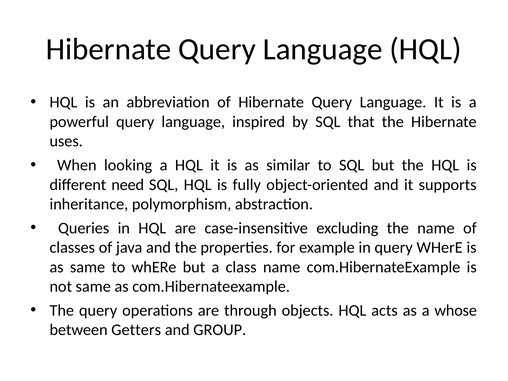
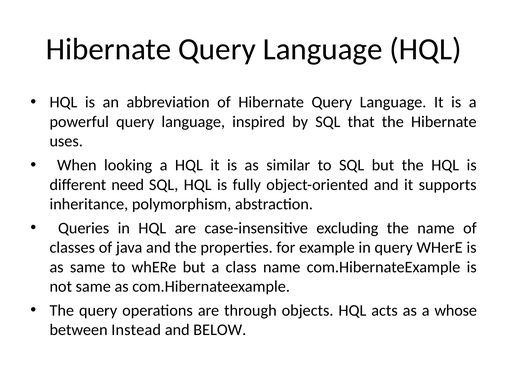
Getters: Getters -> Instead (136, 330)
GROUP: GROUP -> BELOW (220, 330)
